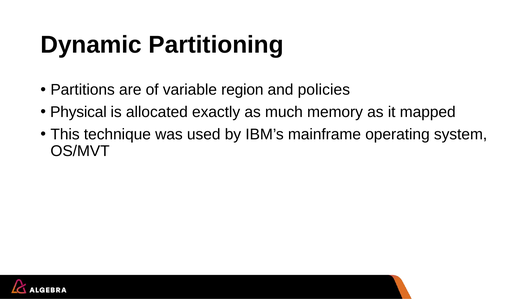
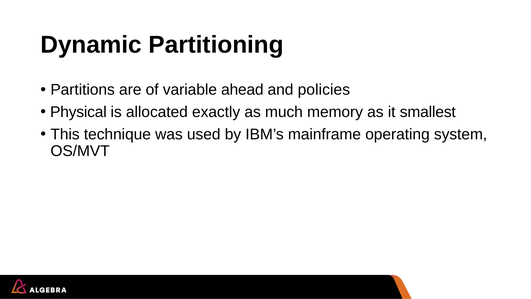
region: region -> ahead (242, 90)
mapped: mapped -> smallest (428, 112)
